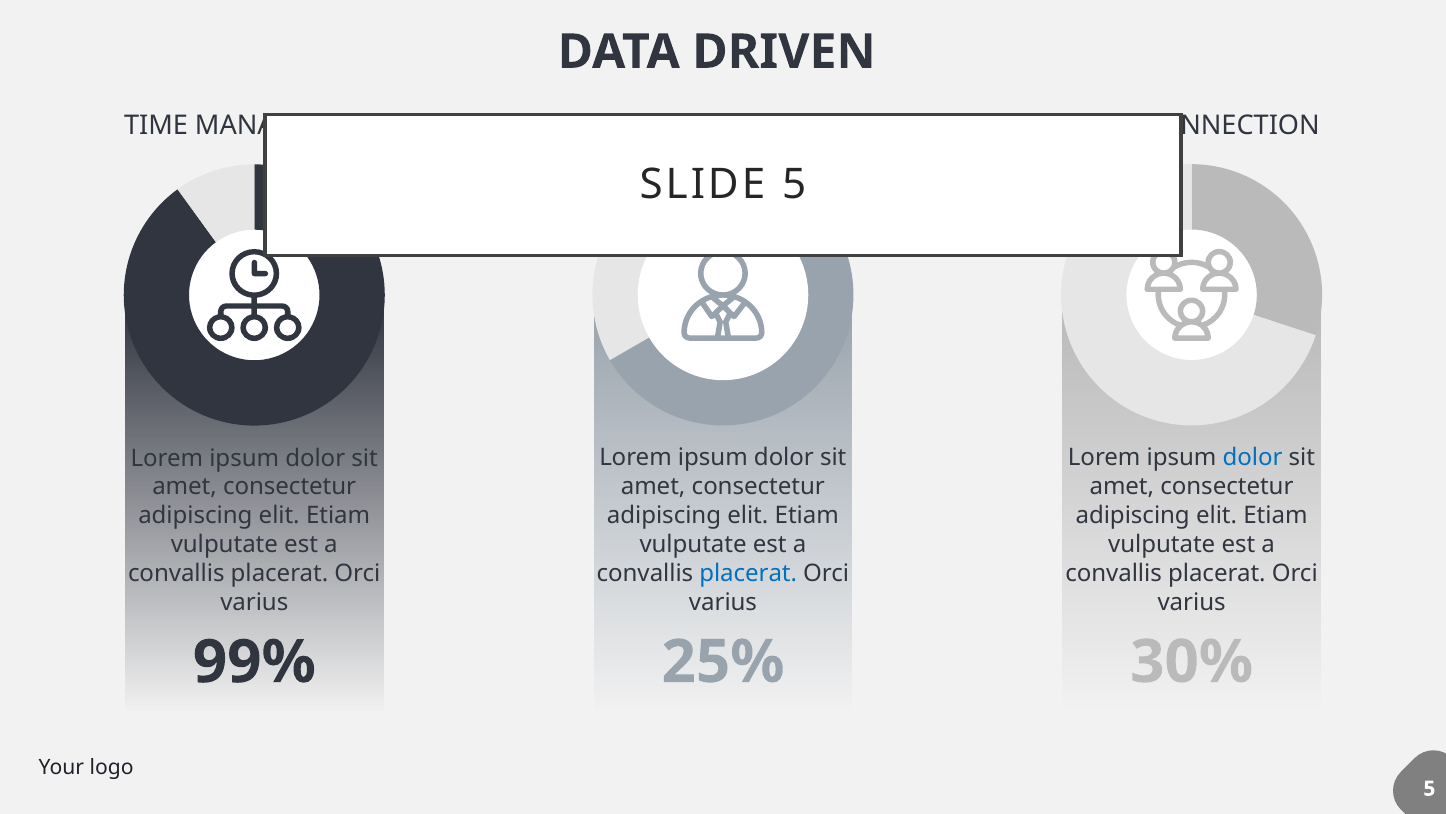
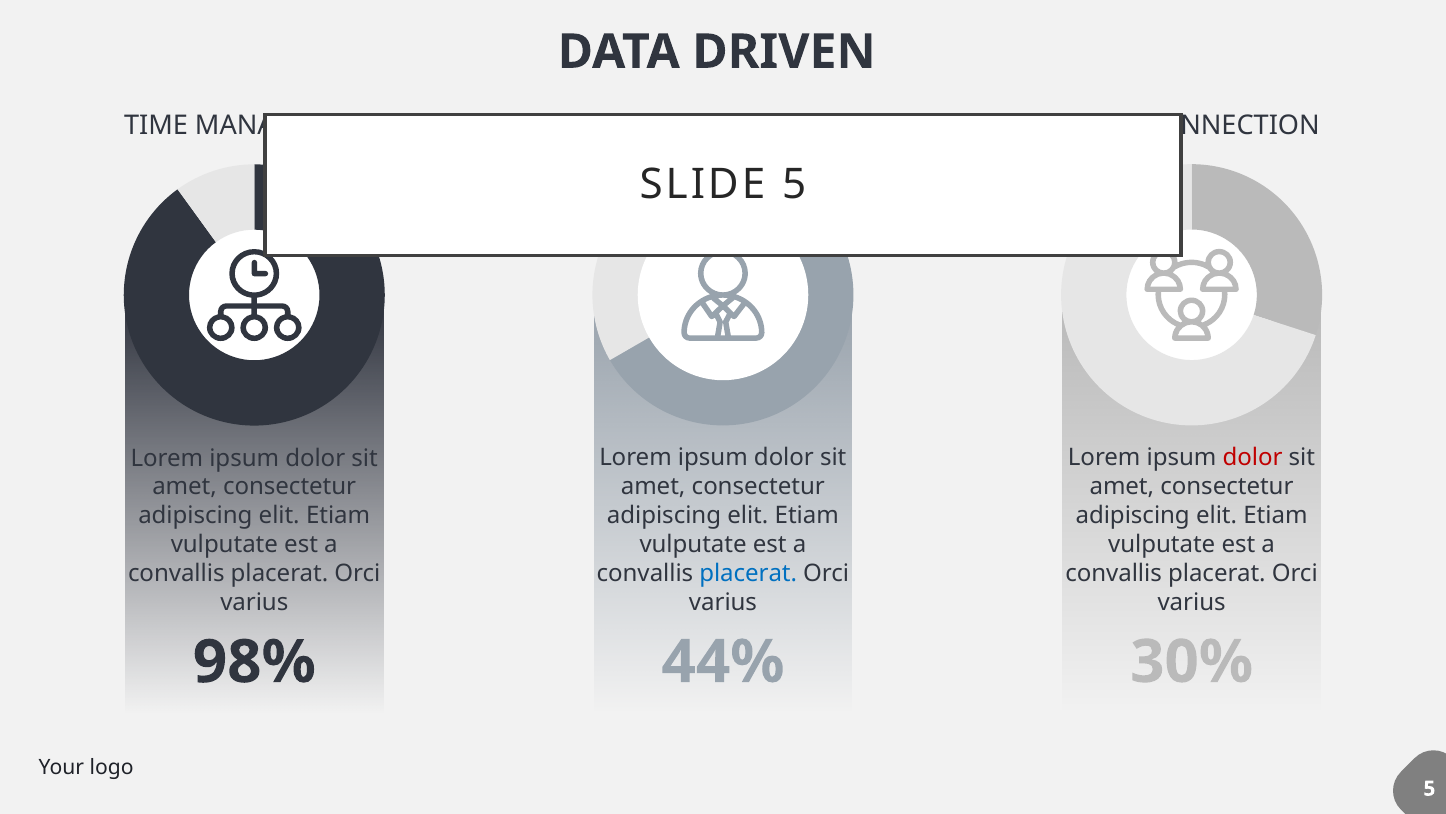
dolor colour: blue -> red (1253, 458)
25%: 25% -> 44% (723, 662)
99%: 99% -> 98% (254, 662)
